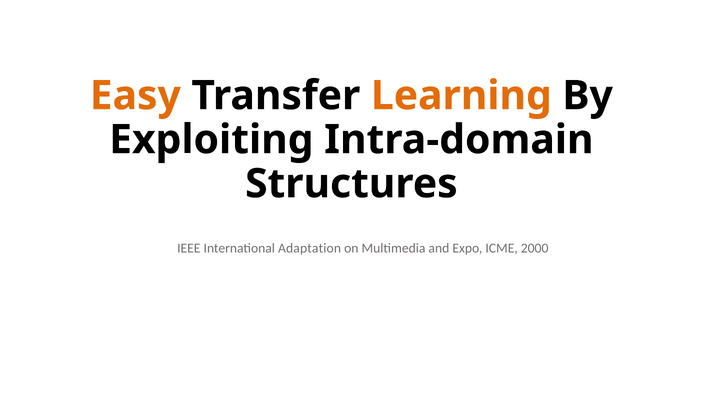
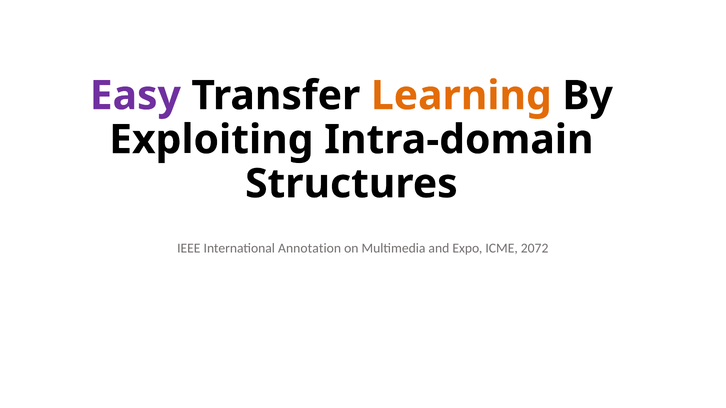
Easy colour: orange -> purple (135, 96)
Adaptation: Adaptation -> Annotation (310, 248)
2000: 2000 -> 2072 (535, 248)
